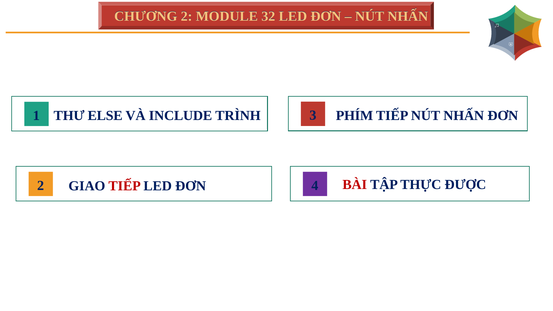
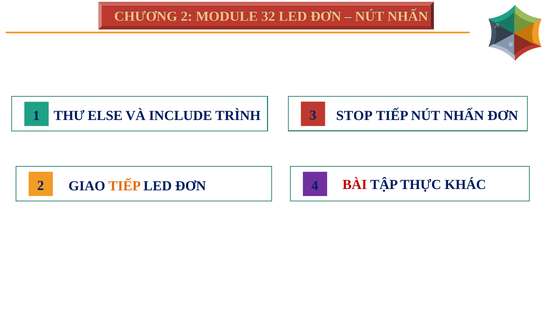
PHÍM: PHÍM -> STOP (354, 115)
ĐƯỢC: ĐƯỢC -> KHÁC (465, 185)
TIẾP colour: red -> orange (125, 186)
